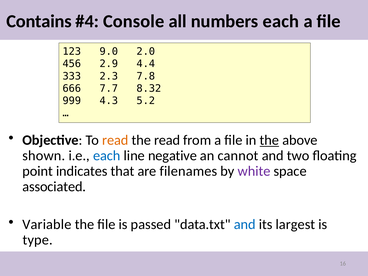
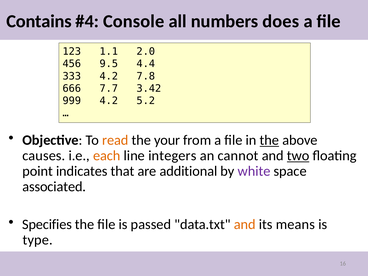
numbers each: each -> does (281, 21)
9.0: 9.0 -> 1.1 (109, 52)
2.9: 2.9 -> 9.5 (109, 64)
333 2.3: 2.3 -> 4.2 (109, 76)
8.32: 8.32 -> 3.42 (149, 88)
999 4.3: 4.3 -> 4.2 (109, 101)
the read: read -> your (167, 140)
shown: shown -> causes (44, 156)
each colour: blue -> orange (107, 156)
negative: negative -> integers (172, 156)
two underline: none -> present (298, 156)
filenames: filenames -> additional (188, 171)
Variable: Variable -> Specifies (47, 224)
and colour: blue -> orange (245, 224)
largest: largest -> means (295, 224)
